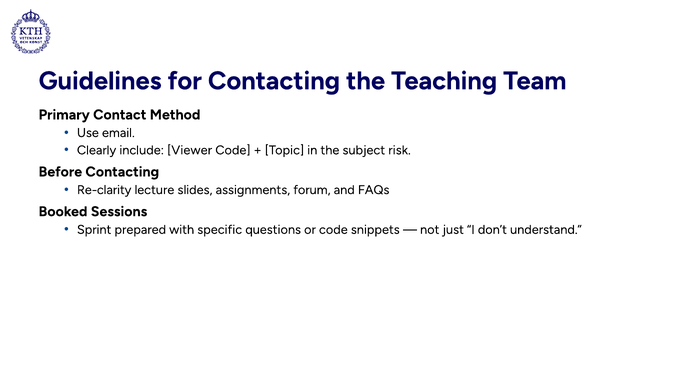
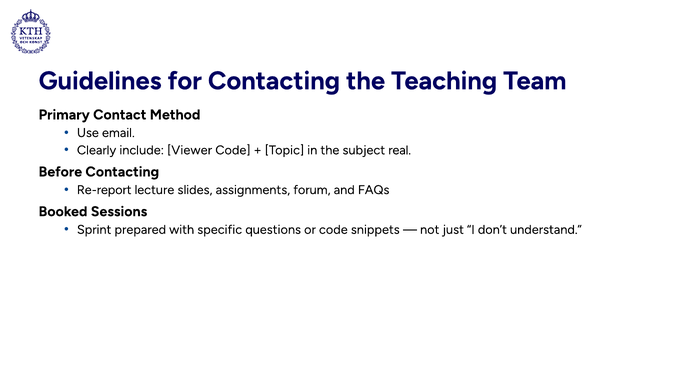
risk: risk -> real (400, 150)
Re-clarity: Re-clarity -> Re-report (104, 190)
